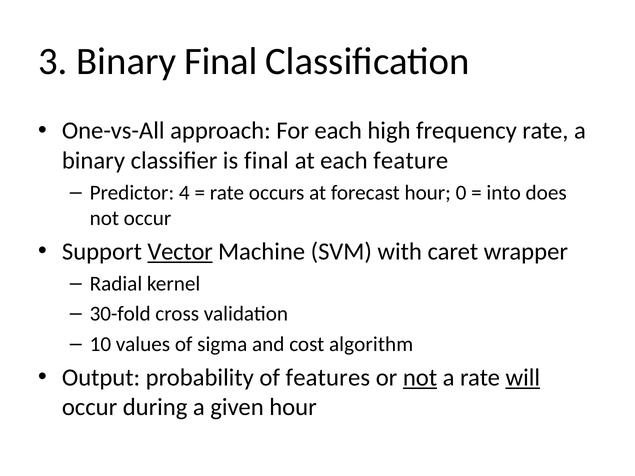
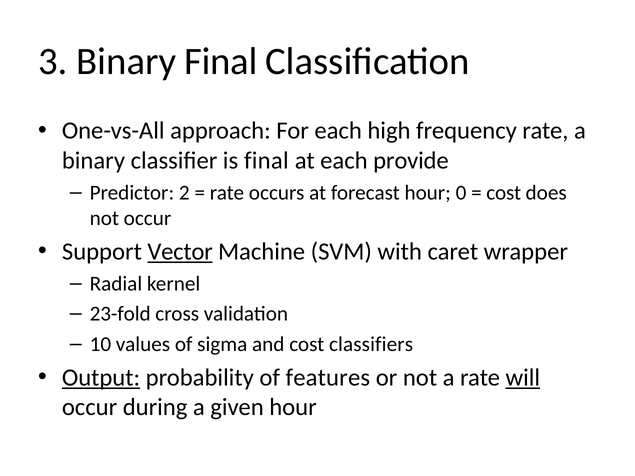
feature: feature -> provide (411, 160)
4: 4 -> 2 (184, 193)
into: into -> cost (504, 193)
30-fold: 30-fold -> 23-fold (120, 314)
algorithm: algorithm -> classifiers (371, 344)
Output underline: none -> present (101, 378)
not underline: present -> none (420, 378)
